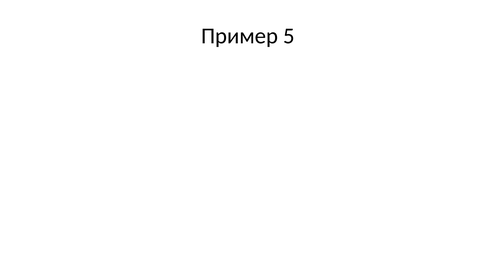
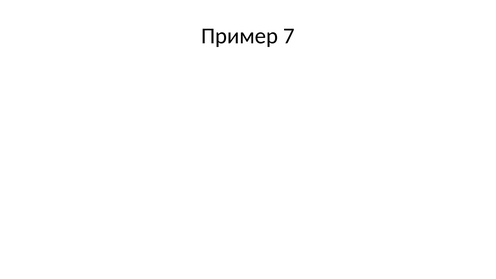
Пример 5: 5 -> 7 (289, 36)
